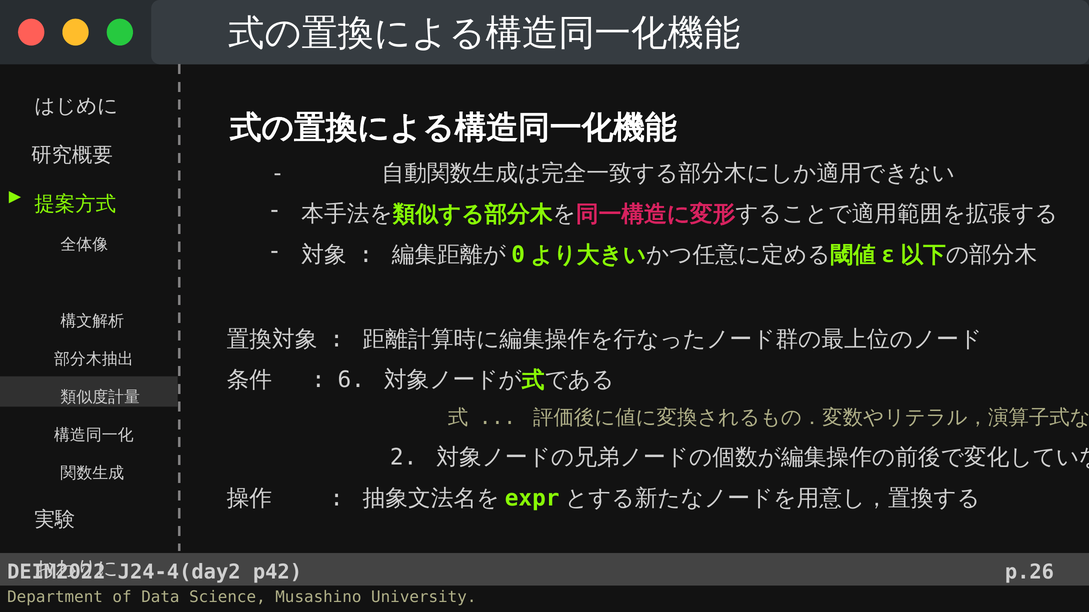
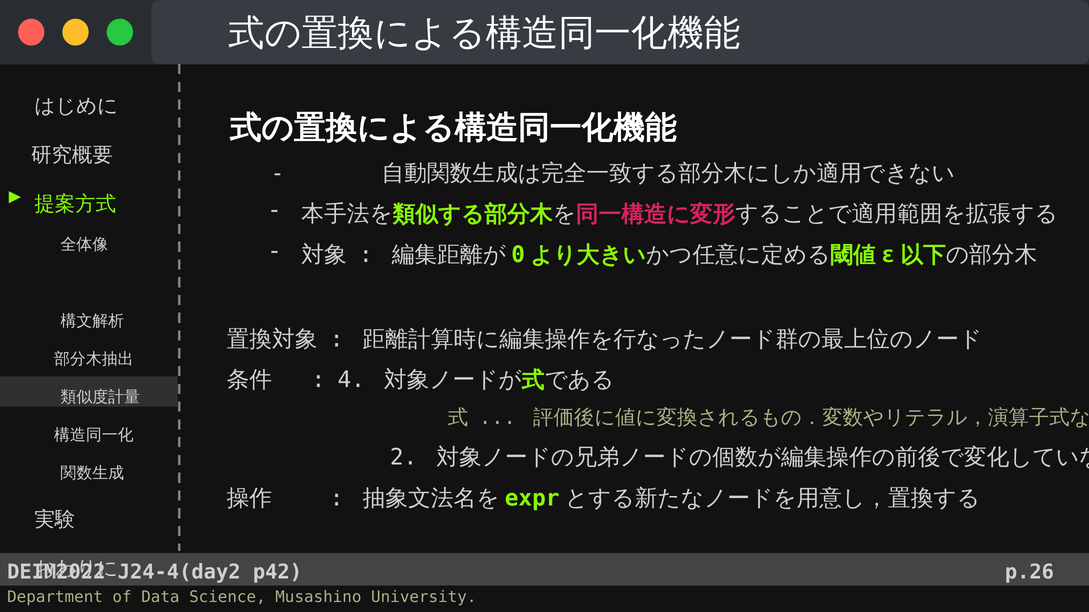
6: 6 -> 4 (351, 380)
